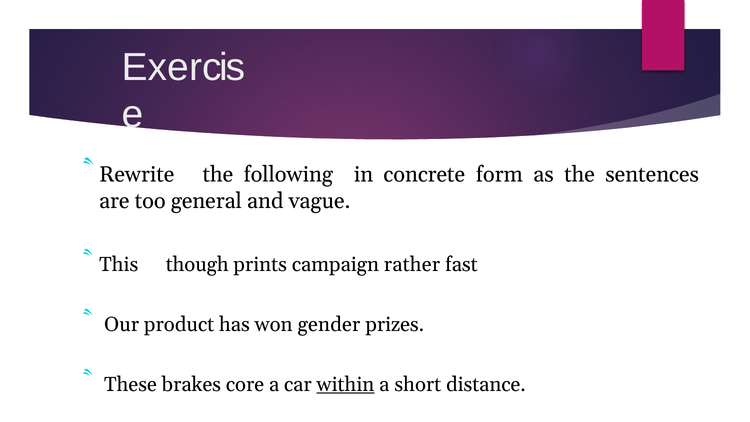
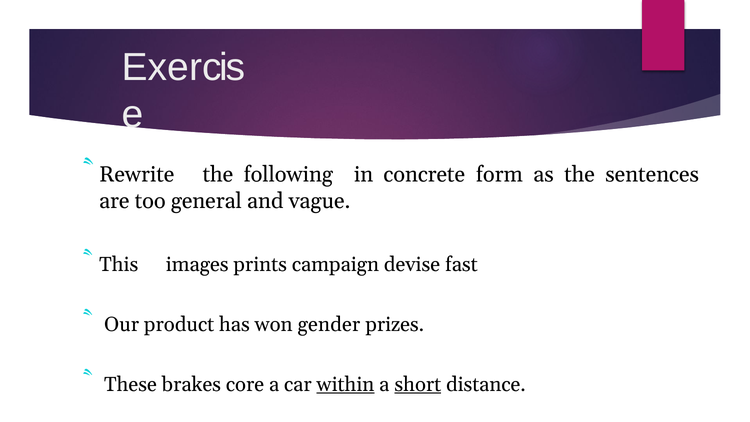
though: though -> images (197, 264)
rather: rather -> devise (412, 264)
short underline: none -> present (418, 384)
